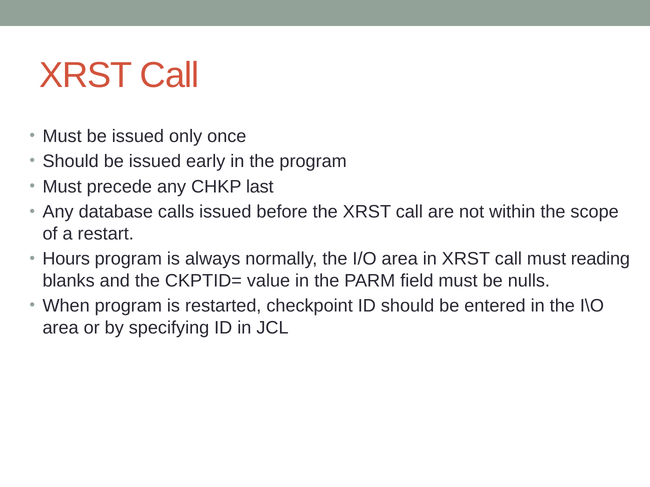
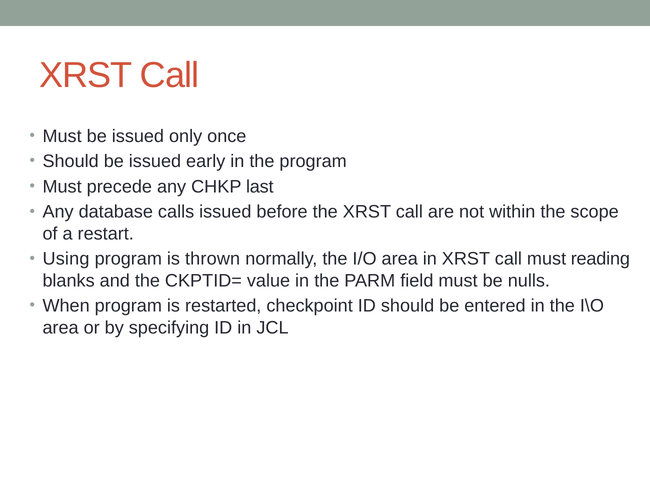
Hours: Hours -> Using (66, 259)
always: always -> thrown (213, 259)
